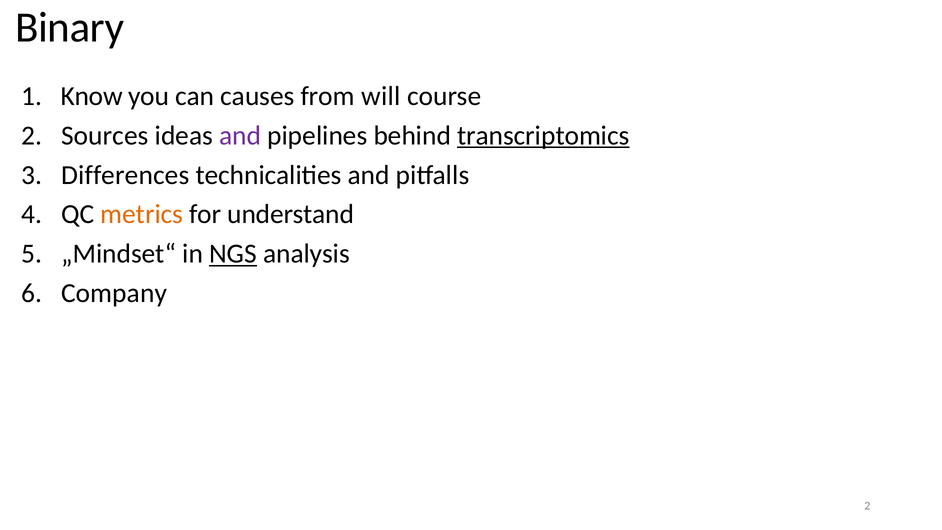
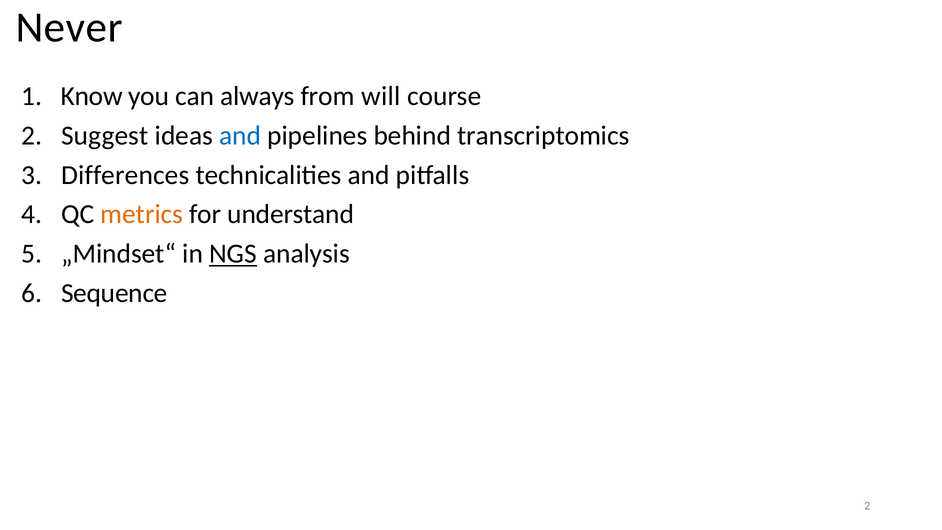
Binary: Binary -> Never (69, 27)
causes: causes -> always (258, 96)
Sources: Sources -> Suggest (105, 135)
and colour: purple -> blue (240, 135)
transcriptomics underline: present -> none (543, 135)
Company: Company -> Sequence (114, 293)
